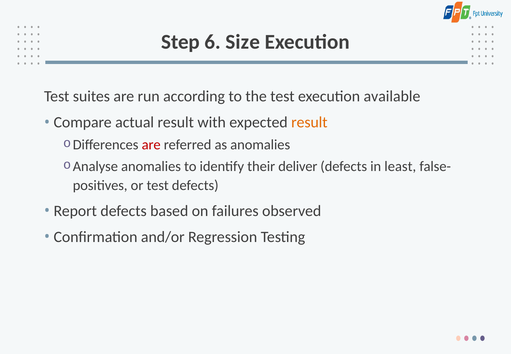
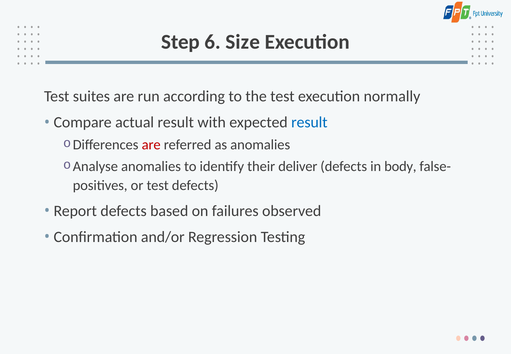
available: available -> normally (392, 96)
result colour: orange -> blue (309, 122)
least: least -> body (400, 166)
